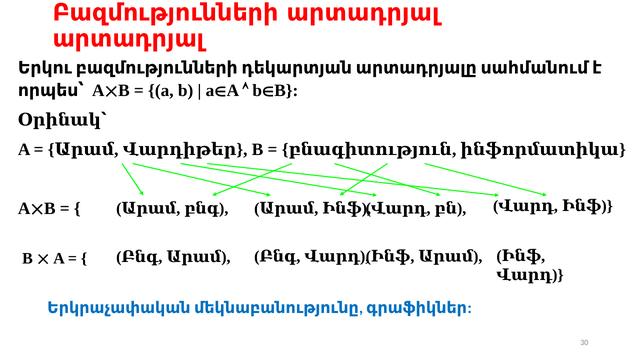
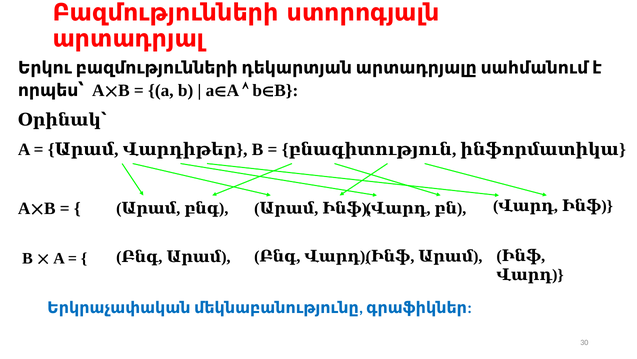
Բազմությունների արտադրյալ: արտադրյալ -> ստորոգյալն (363, 13)
